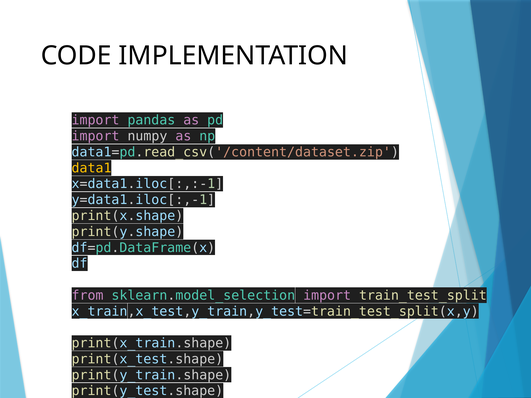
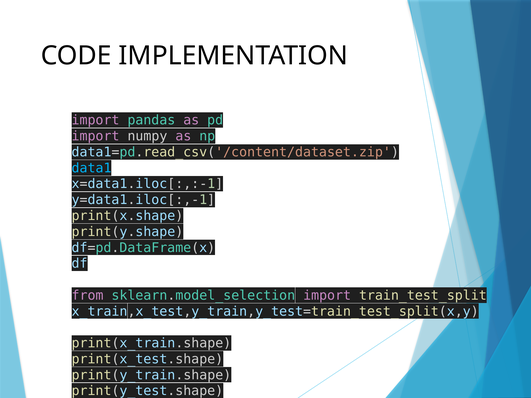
data1 colour: yellow -> light blue (92, 168)
